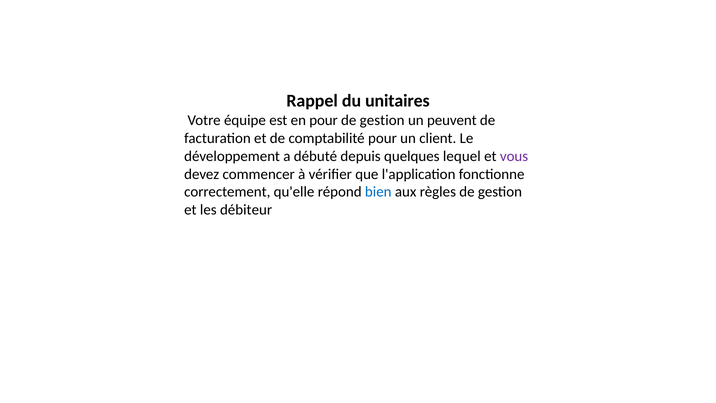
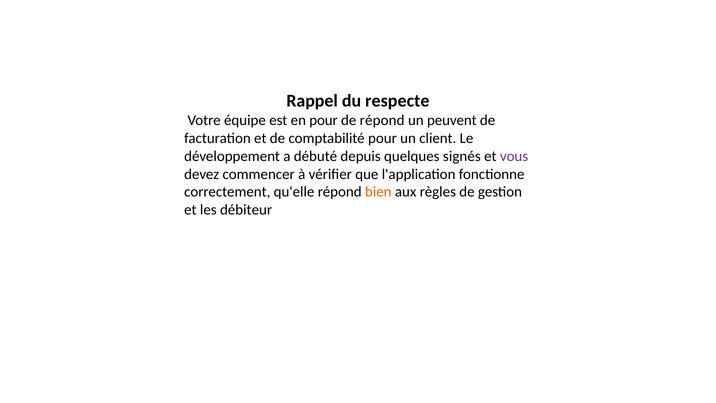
unitaires: unitaires -> respecte (397, 101)
gestion: gestion -> répond (382, 120)
lequel: lequel -> signés (462, 156)
bien colour: blue -> orange (378, 192)
